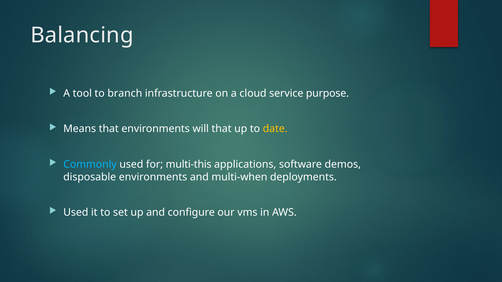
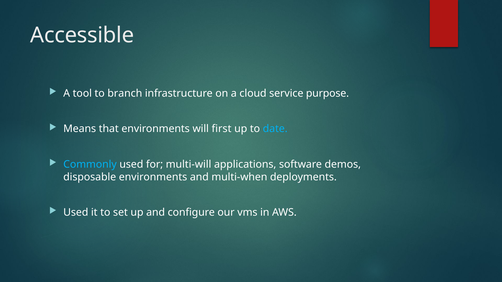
Balancing: Balancing -> Accessible (82, 35)
will that: that -> first (222, 129)
date colour: yellow -> light blue (275, 129)
multi-this: multi-this -> multi-will (189, 165)
